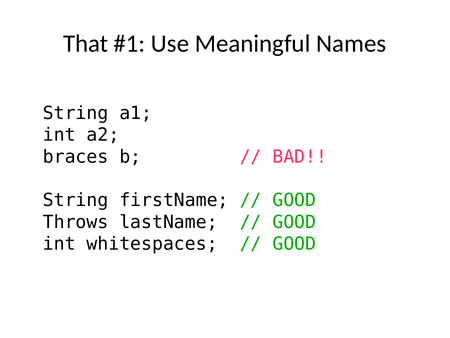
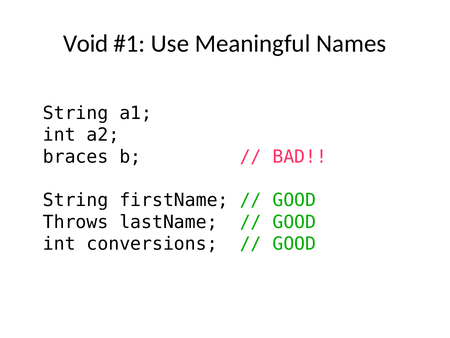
That: That -> Void (86, 43)
whitespaces: whitespaces -> conversions (152, 244)
